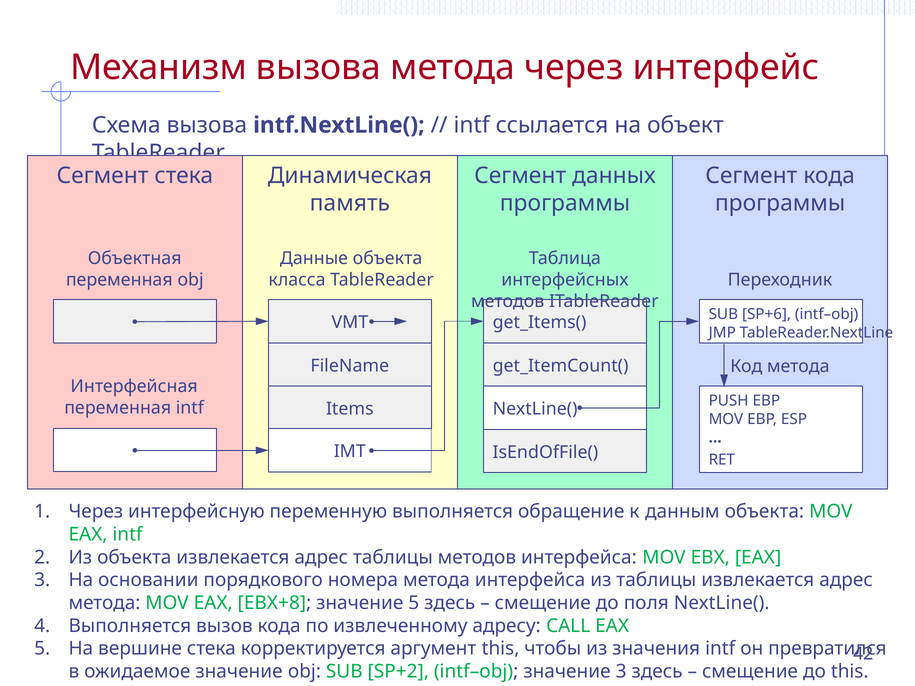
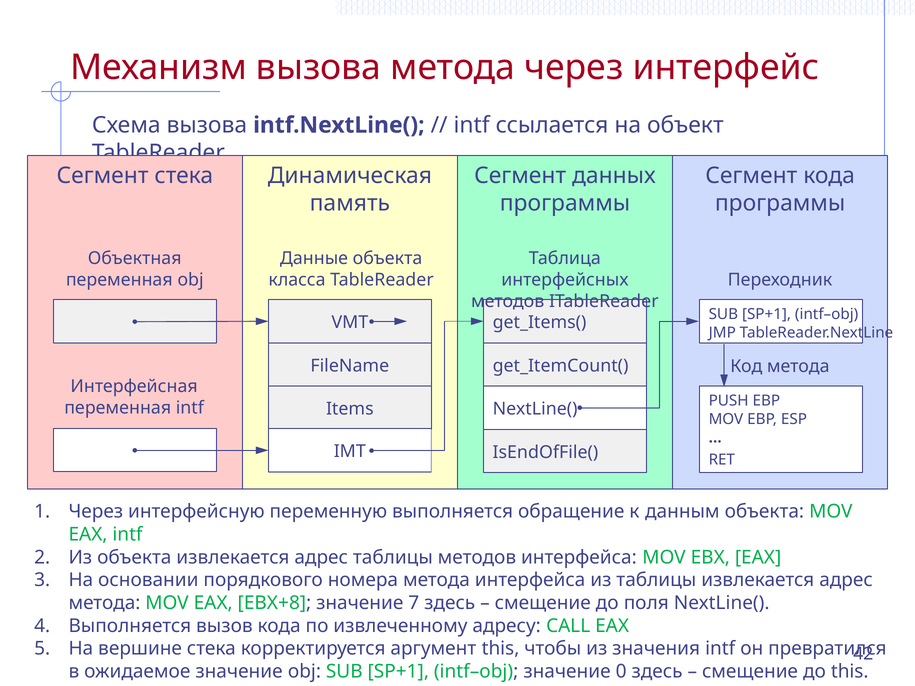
SP+6: SP+6 -> SP+1 (767, 315)
значение 5: 5 -> 7 (414, 603)
obj SUB SP+2: SP+2 -> SP+1 (398, 672)
значение 3: 3 -> 0 (621, 672)
